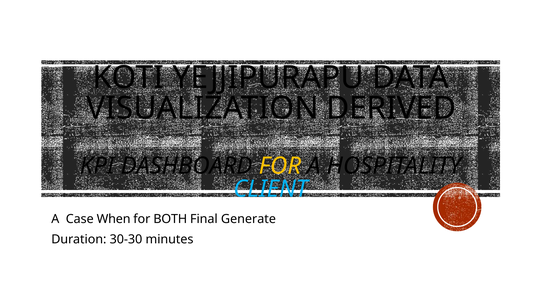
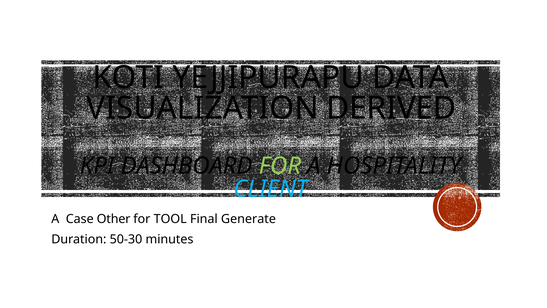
FOR colour: yellow -> light green (280, 166)
When: When -> Other (114, 219)
BOTH: BOTH -> TOOL (170, 219)
30-30: 30-30 -> 50-30 (126, 239)
